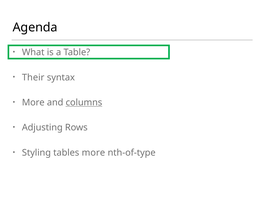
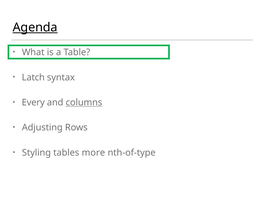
Agenda underline: none -> present (35, 27)
Their: Their -> Latch (33, 77)
More: More -> Every (33, 102)
